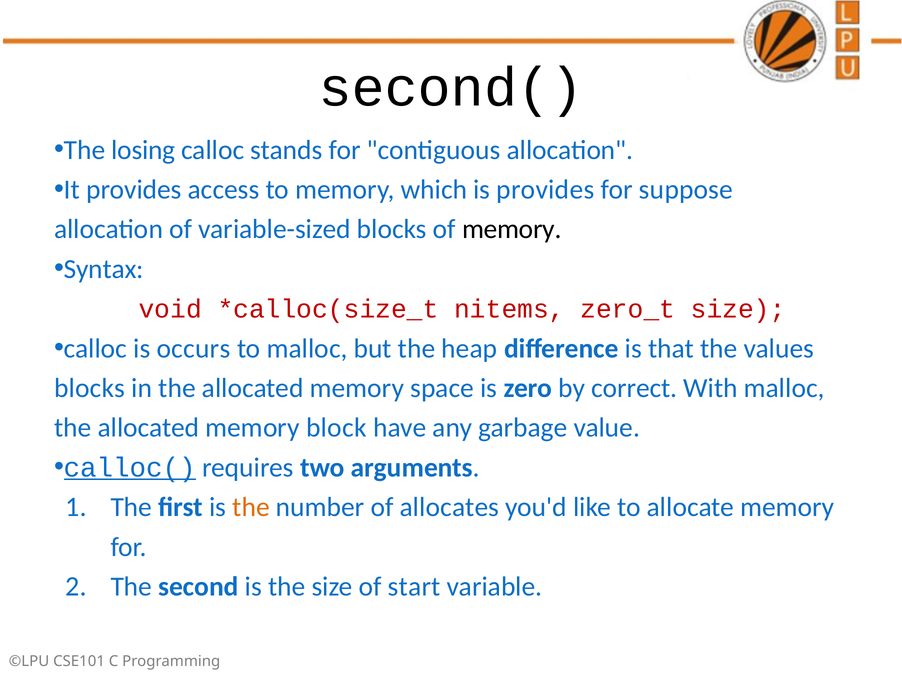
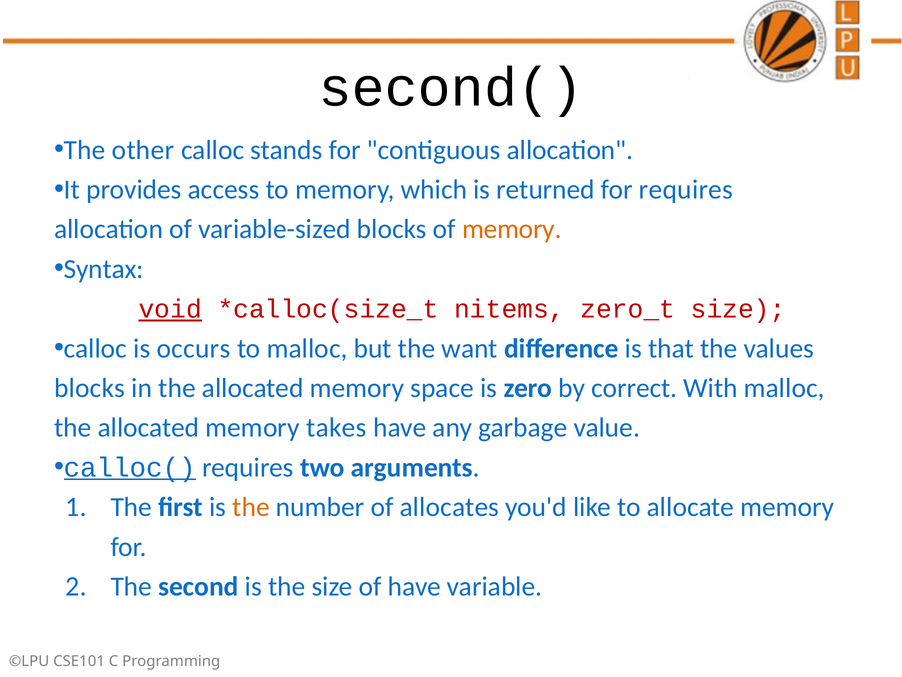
losing: losing -> other (143, 150)
is provides: provides -> returned (546, 190)
for suppose: suppose -> requires (686, 190)
memory colour: black -> orange (512, 229)
void underline: none -> present (170, 309)
heap: heap -> want (470, 348)
block: block -> takes (336, 428)
of start: start -> have (414, 586)
